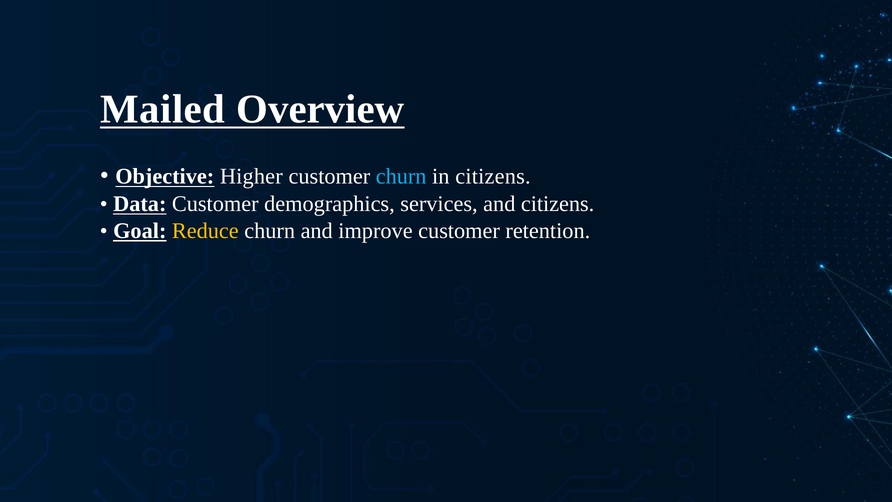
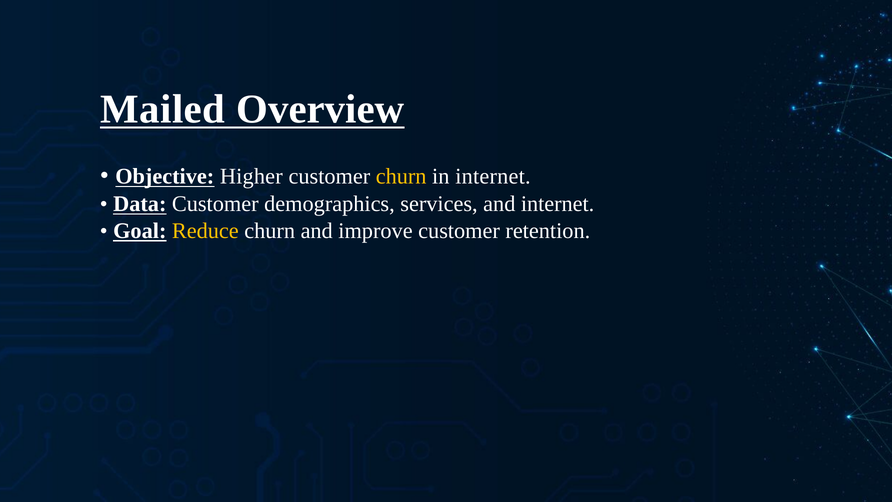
churn colour: light blue -> yellow (401, 176)
in citizens: citizens -> internet (493, 176)
and citizens: citizens -> internet (558, 204)
